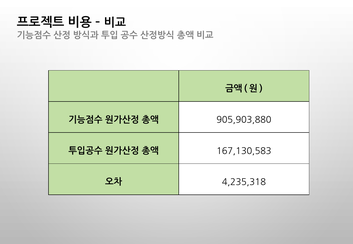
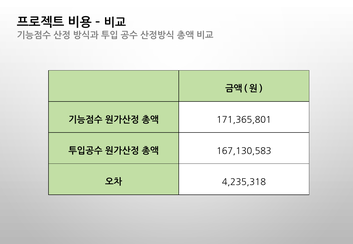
905,903,880: 905,903,880 -> 171,365,801 (244, 120)
